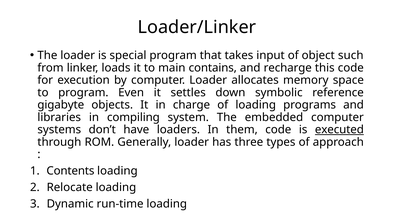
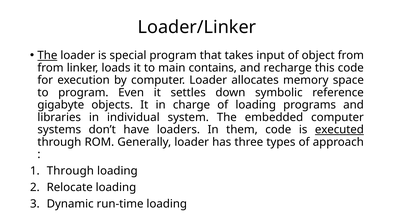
The underline: none -> present (47, 56)
object such: such -> from (351, 56)
compiling: compiling -> individual (133, 118)
Contents: Contents -> Through (70, 171)
